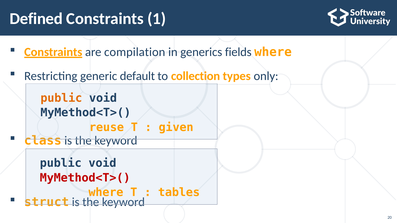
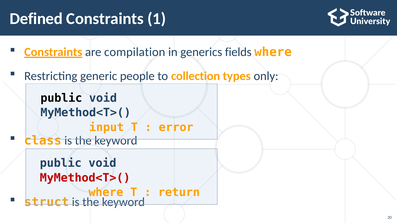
default: default -> people (137, 76)
public colour: orange -> black (61, 98)
reuse: reuse -> input (107, 127)
given: given -> error (176, 127)
tables: tables -> return (179, 193)
